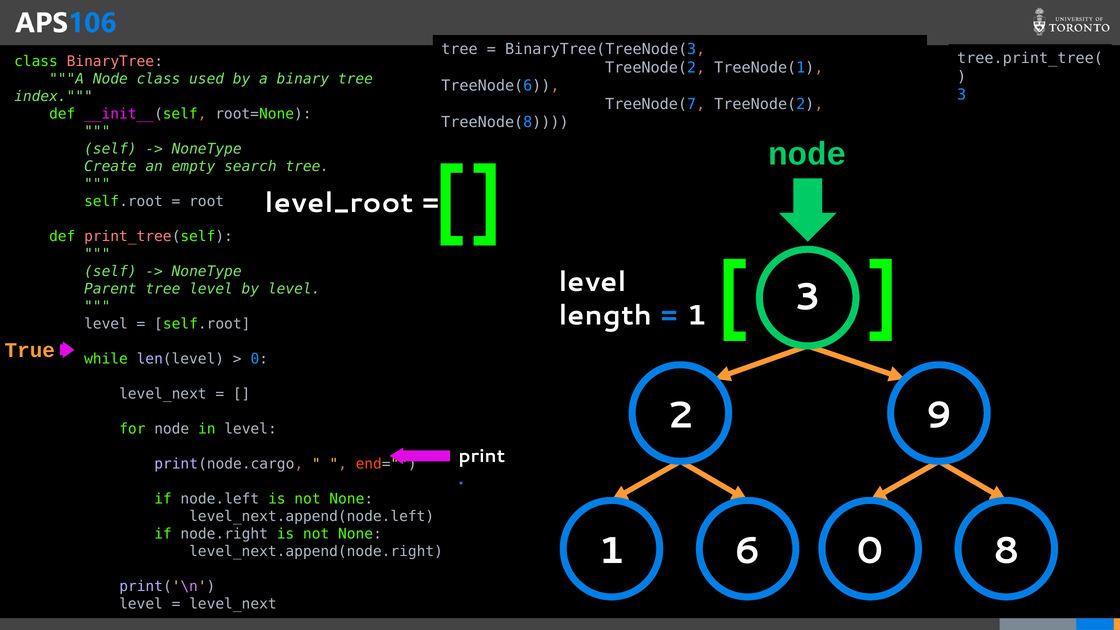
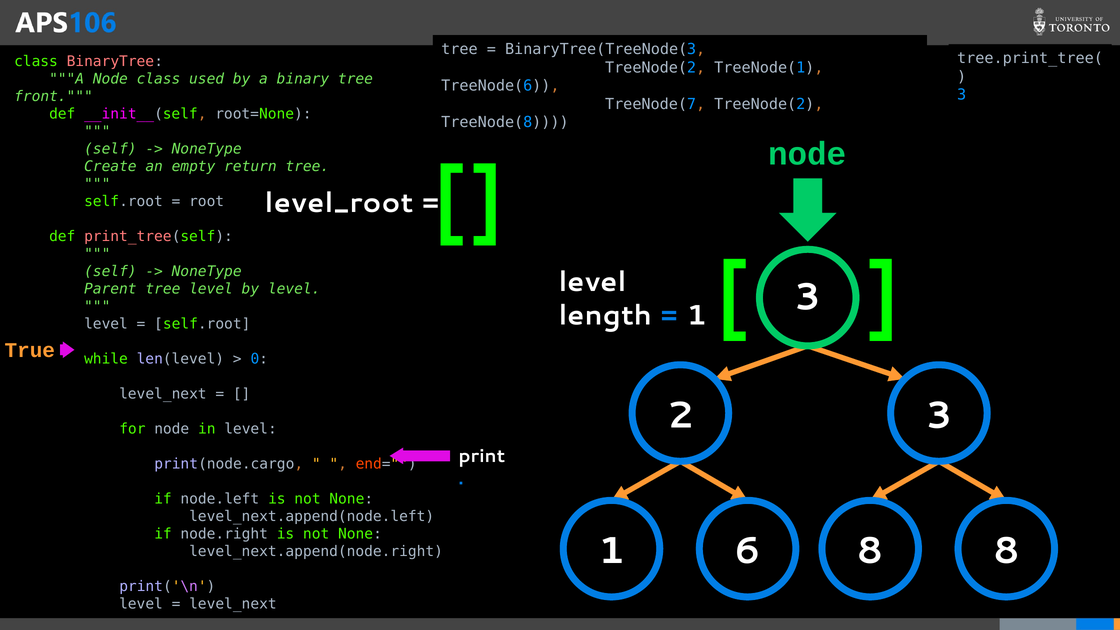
index: index -> front (54, 96)
search: search -> return (250, 166)
2 9: 9 -> 3 (939, 416)
6 0: 0 -> 8 (870, 551)
